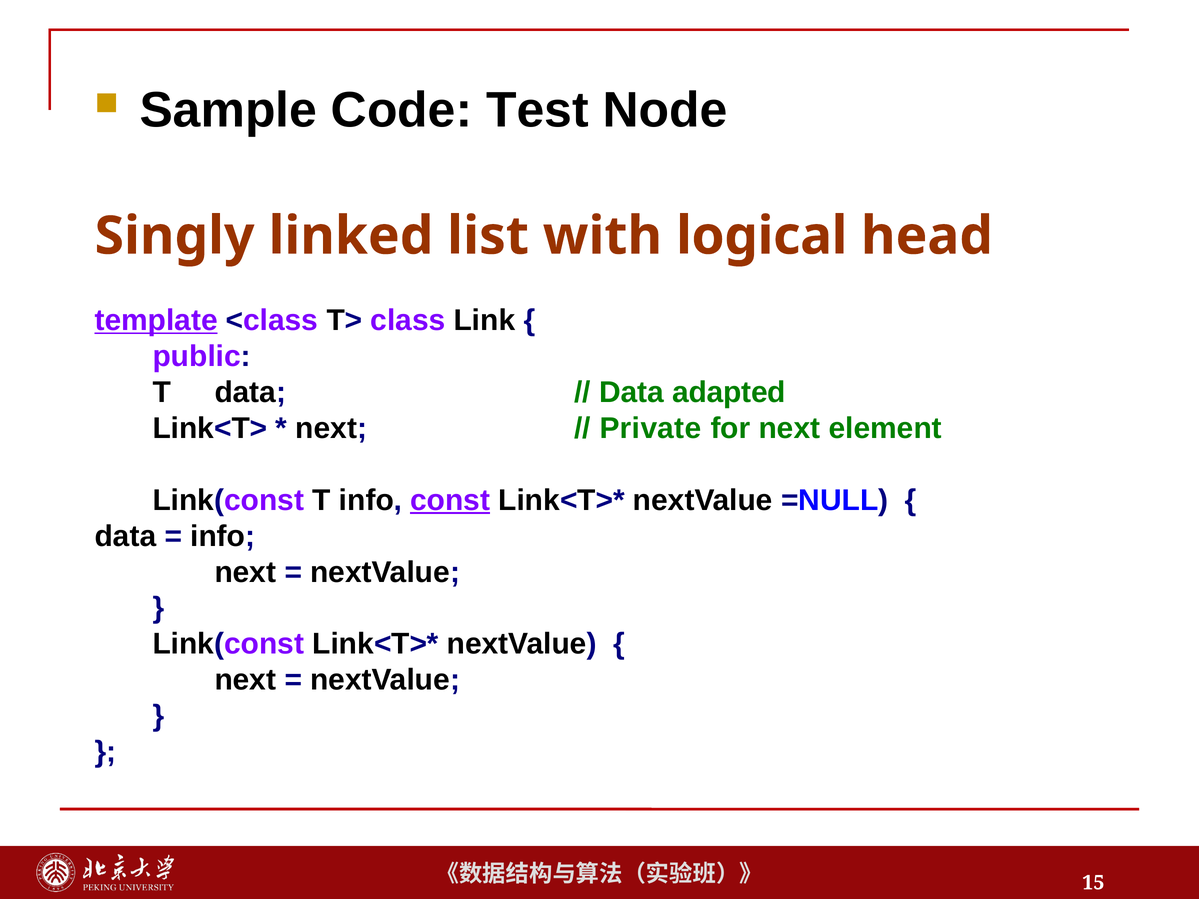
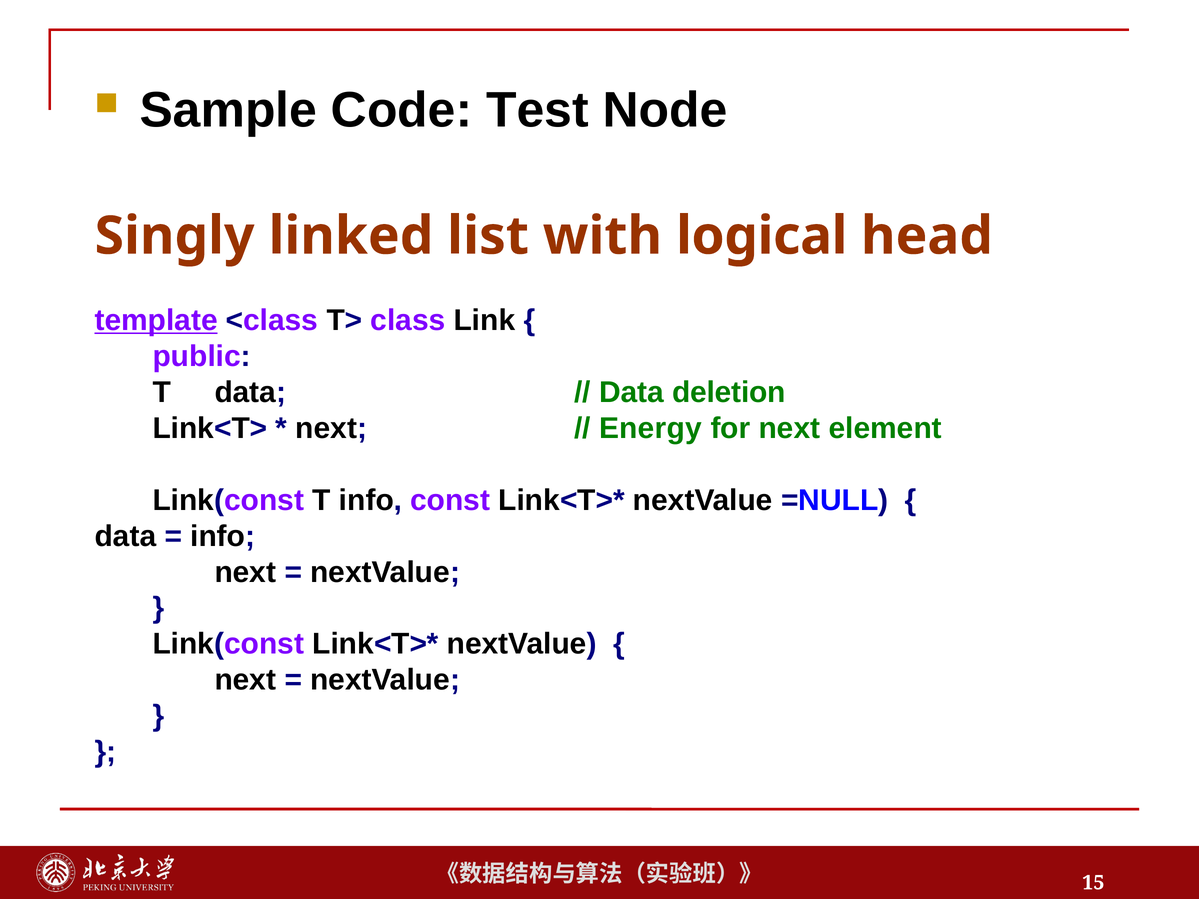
adapted: adapted -> deletion (729, 392)
Private: Private -> Energy (651, 428)
const underline: present -> none (450, 500)
